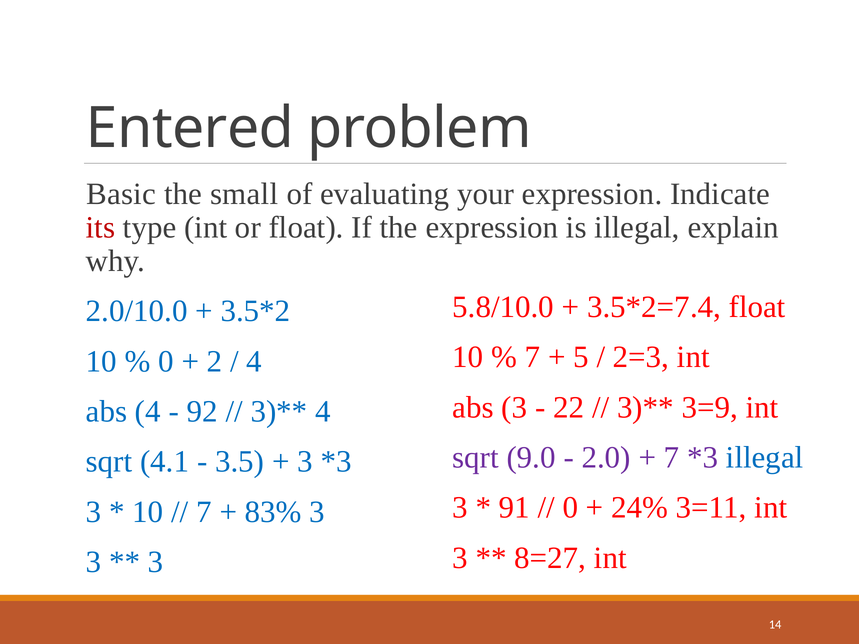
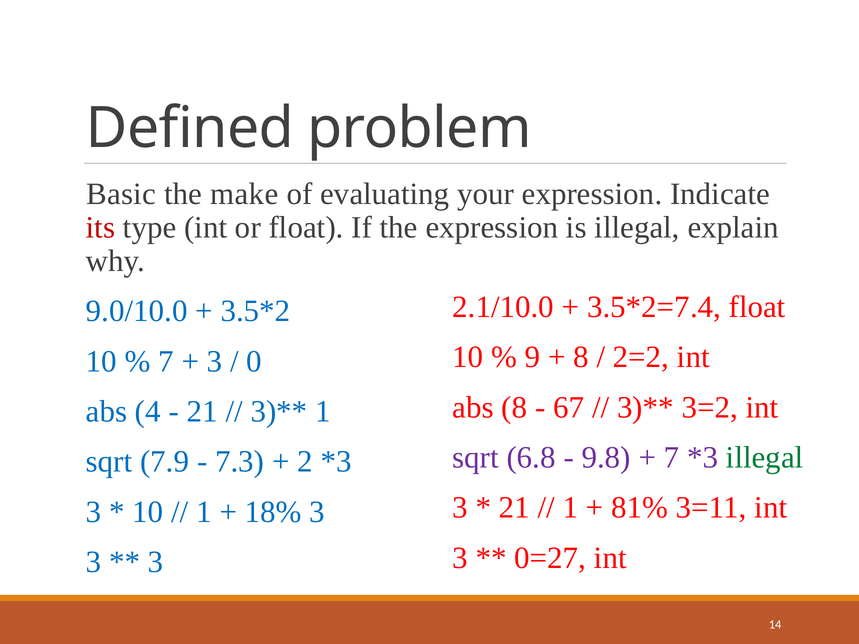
Entered: Entered -> Defined (190, 128)
small: small -> make (244, 194)
5.8/10.0: 5.8/10.0 -> 2.1/10.0 (503, 307)
2.0/10.0: 2.0/10.0 -> 9.0/10.0 (137, 311)
7: 7 -> 9 (532, 357)
5: 5 -> 8 (581, 357)
2=3: 2=3 -> 2=2 (641, 357)
0: 0 -> 7 (166, 362)
2: 2 -> 3 (215, 362)
4: 4 -> 0 (254, 362)
abs 3: 3 -> 8 (514, 408)
22: 22 -> 67 (569, 408)
3=9: 3=9 -> 3=2 (710, 408)
92: 92 -> 21 (202, 412)
4: 4 -> 1 (323, 412)
9.0: 9.0 -> 6.8 (531, 458)
2.0: 2.0 -> 9.8 (606, 458)
illegal colour: blue -> green (765, 458)
4.1: 4.1 -> 7.9 (165, 462)
3.5: 3.5 -> 7.3 (240, 462)
3: 3 -> 2 (305, 462)
91: 91 -> 21 (514, 508)
0: 0 -> 1 (570, 508)
24%: 24% -> 81% (640, 508)
7: 7 -> 1 (204, 512)
83%: 83% -> 18% (273, 512)
8=27: 8=27 -> 0=27 (550, 558)
